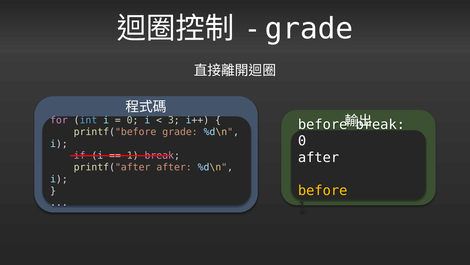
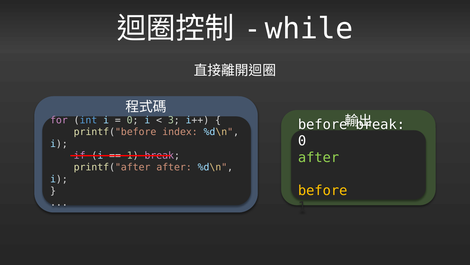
grade: grade -> while (309, 29)
printf("before grade: grade -> index (180, 132)
after colour: white -> light green (319, 157)
